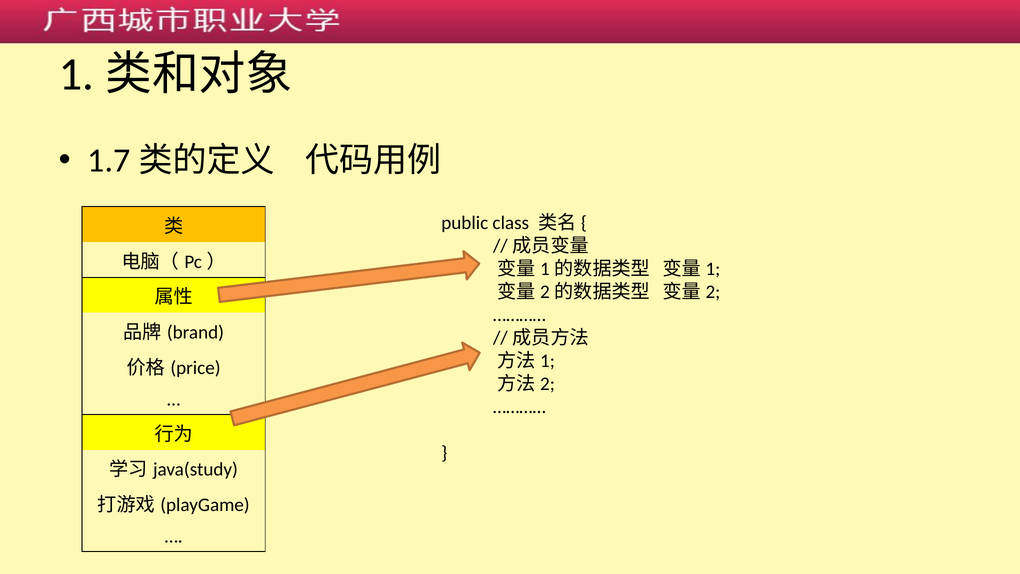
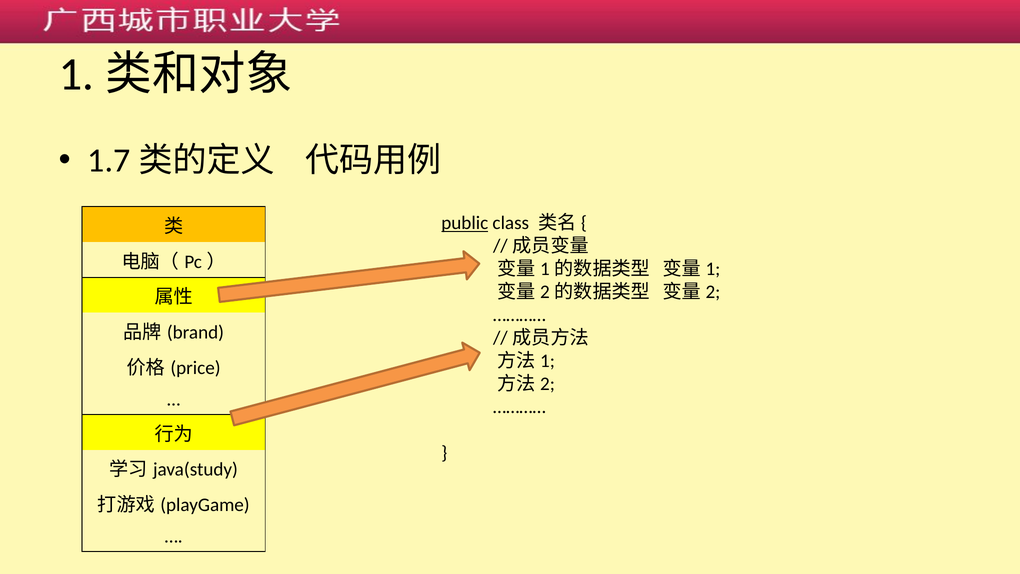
public underline: none -> present (465, 223)
